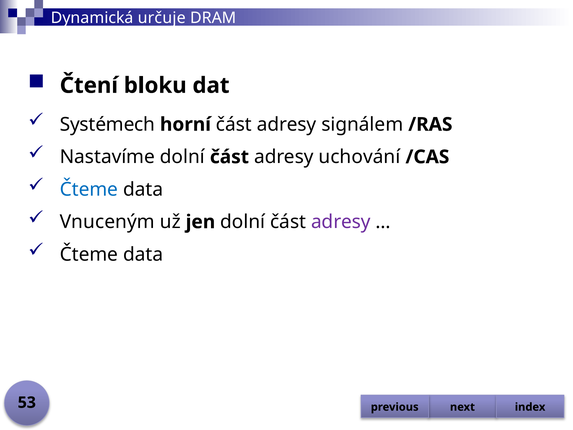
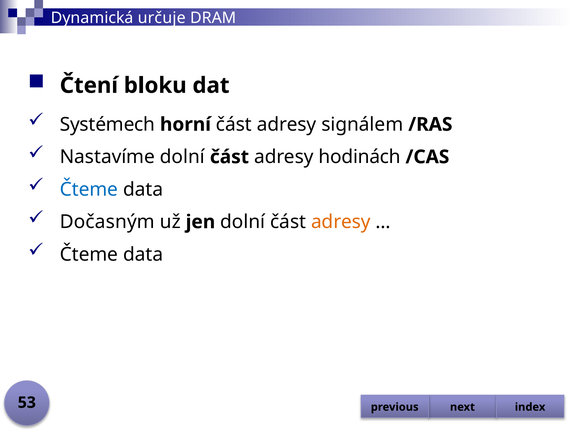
uchování: uchování -> hodinách (360, 157)
Vnuceným: Vnuceným -> Dočasným (107, 222)
adresy colour: purple -> orange (341, 222)
